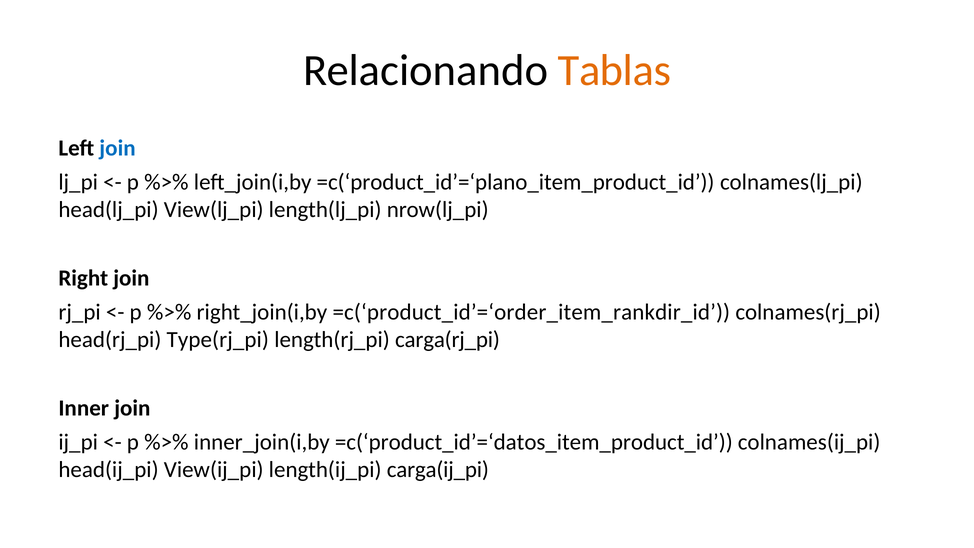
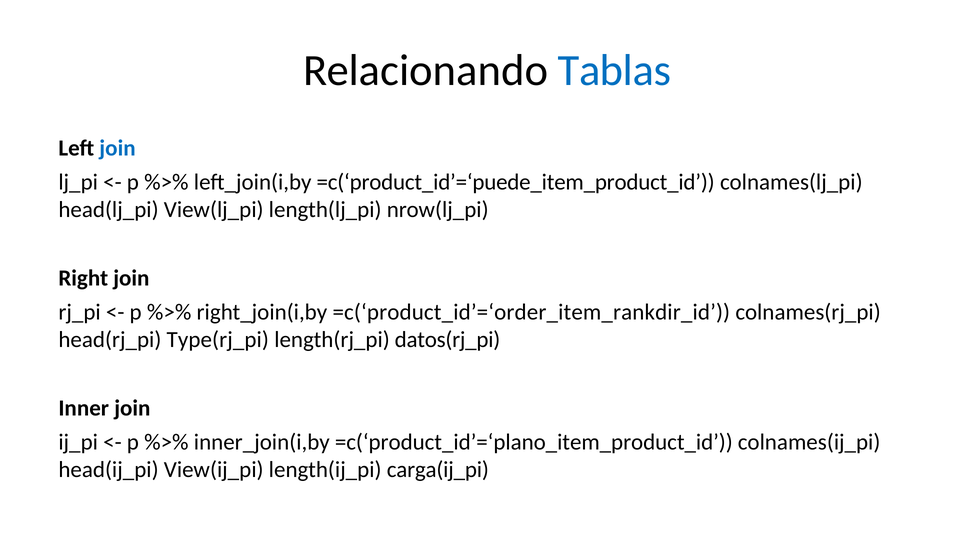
Tablas colour: orange -> blue (614, 71)
=c(‘product_id’=‘plano_item_product_id: =c(‘product_id’=‘plano_item_product_id -> =c(‘product_id’=‘puede_item_product_id (516, 182)
carga(rj_pi: carga(rj_pi -> datos(rj_pi (448, 340)
=c(‘product_id’=‘datos_item_product_id: =c(‘product_id’=‘datos_item_product_id -> =c(‘product_id’=‘plano_item_product_id (534, 442)
